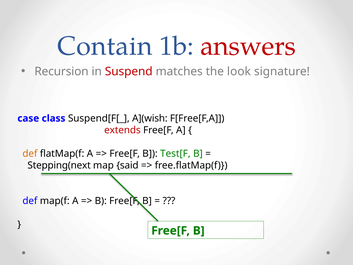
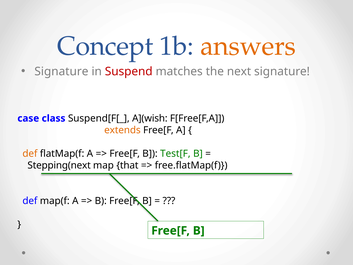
Contain: Contain -> Concept (105, 46)
answers colour: red -> orange (248, 46)
Recursion: Recursion -> Signature (61, 71)
look: look -> next (239, 71)
extends colour: red -> orange (122, 130)
said: said -> that (127, 165)
